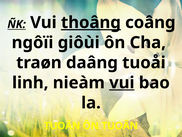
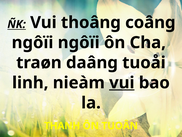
thoâng underline: present -> none (91, 22)
ngôïi giôùi: giôùi -> ngôïi (79, 42)
TUOÂN: TUOÂN -> THANH (62, 125)
